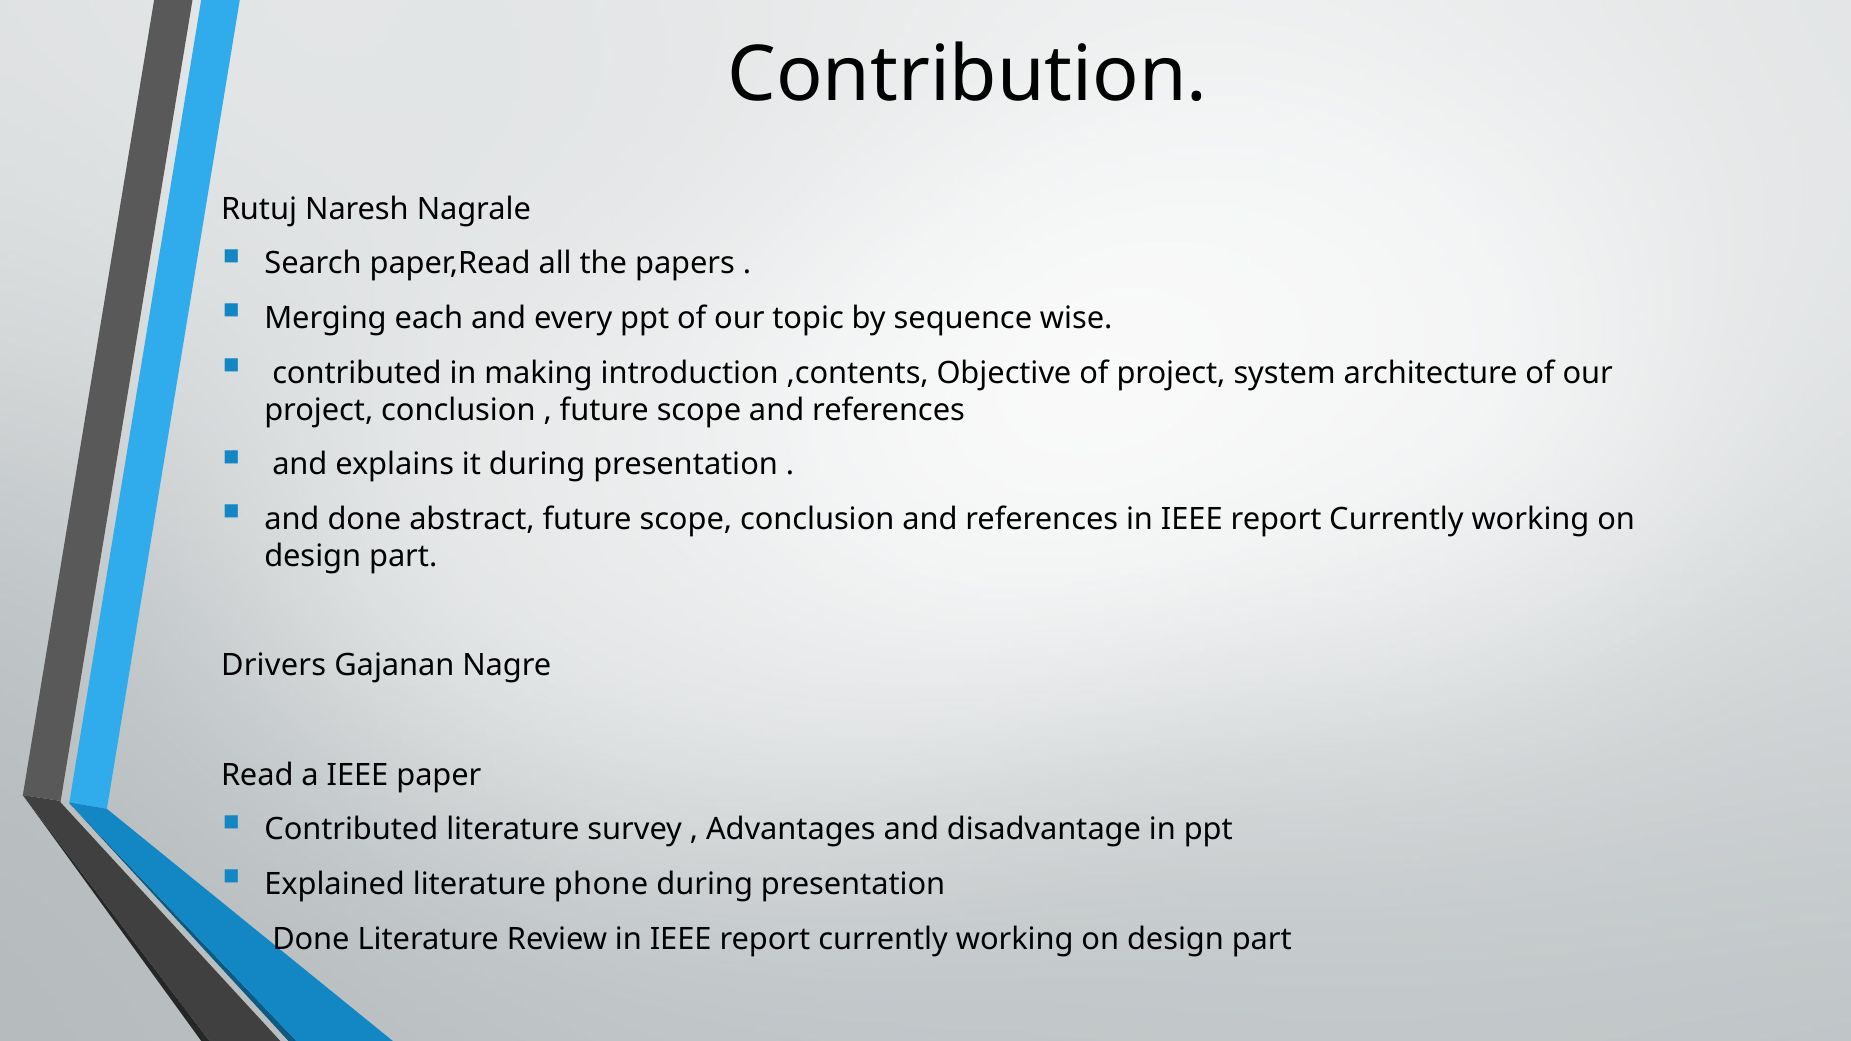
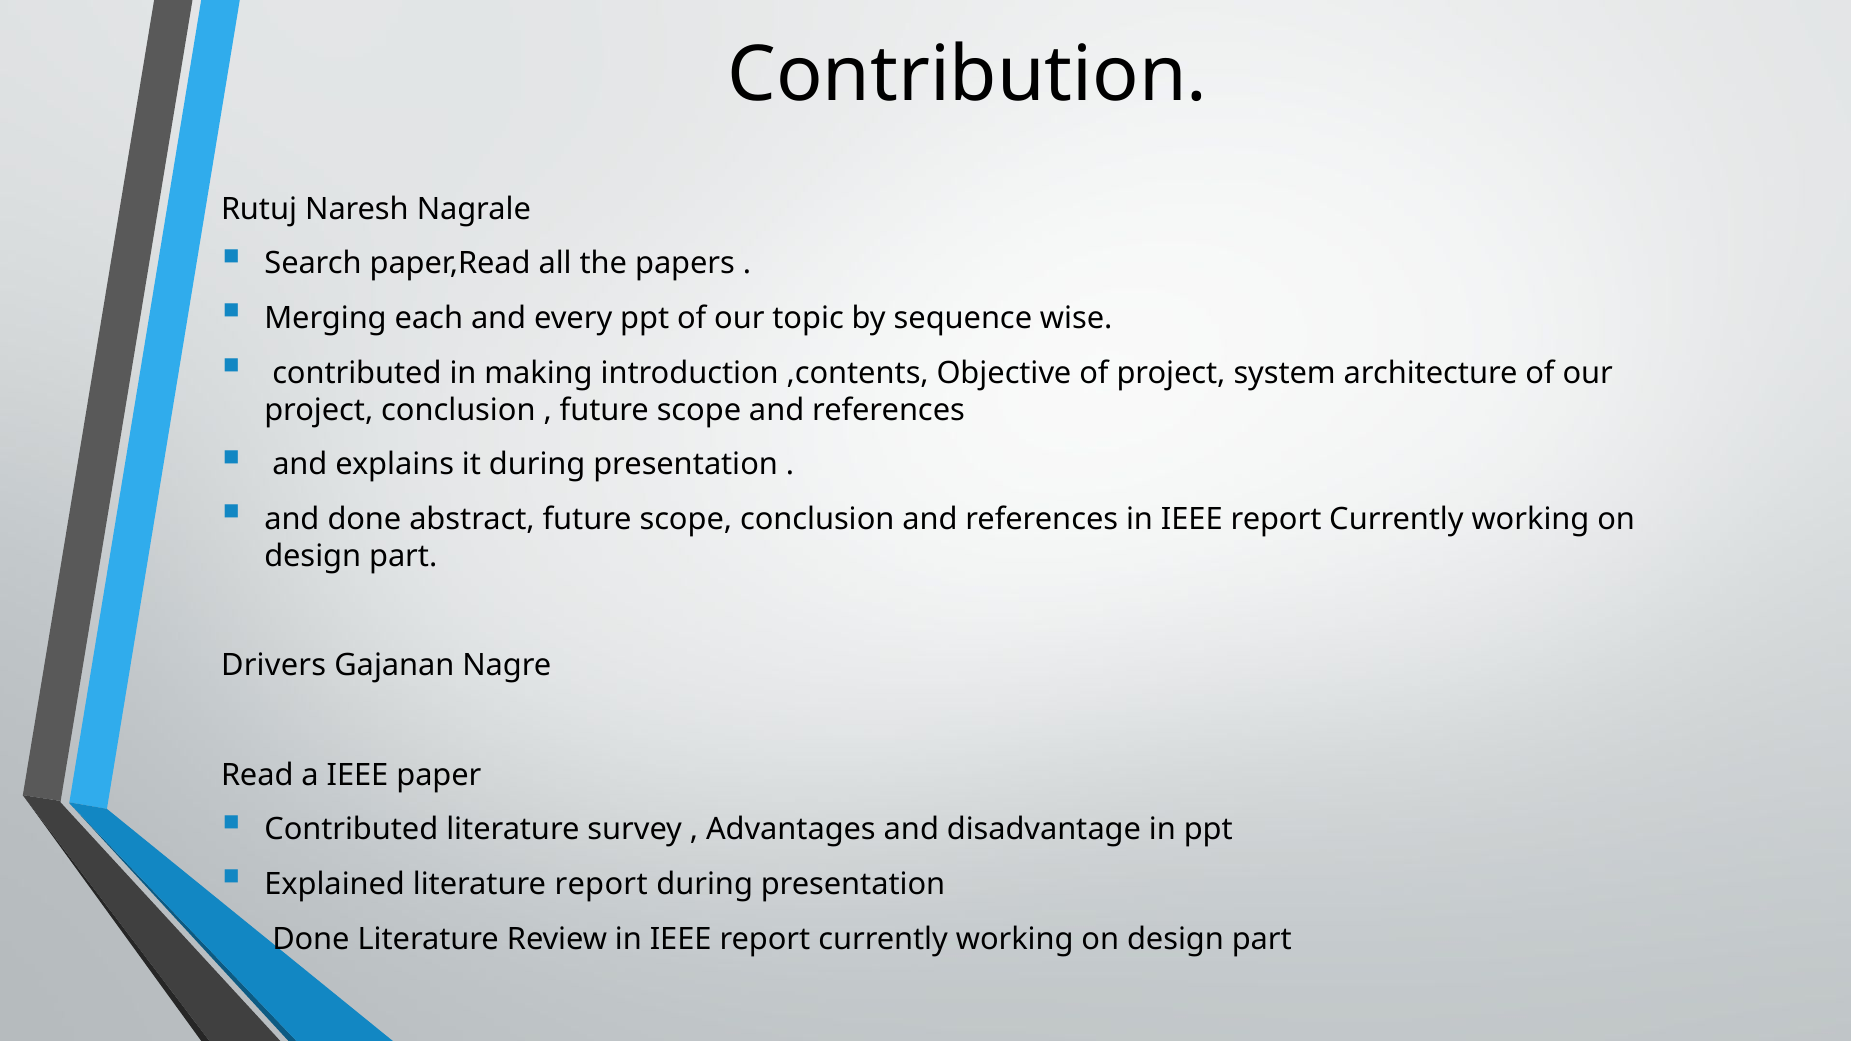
literature phone: phone -> report (601, 885)
